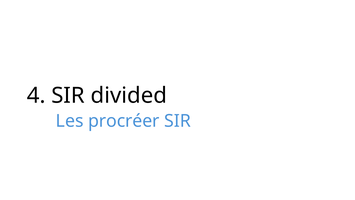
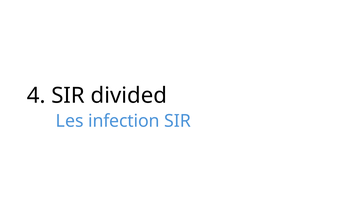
procréer: procréer -> infection (124, 121)
